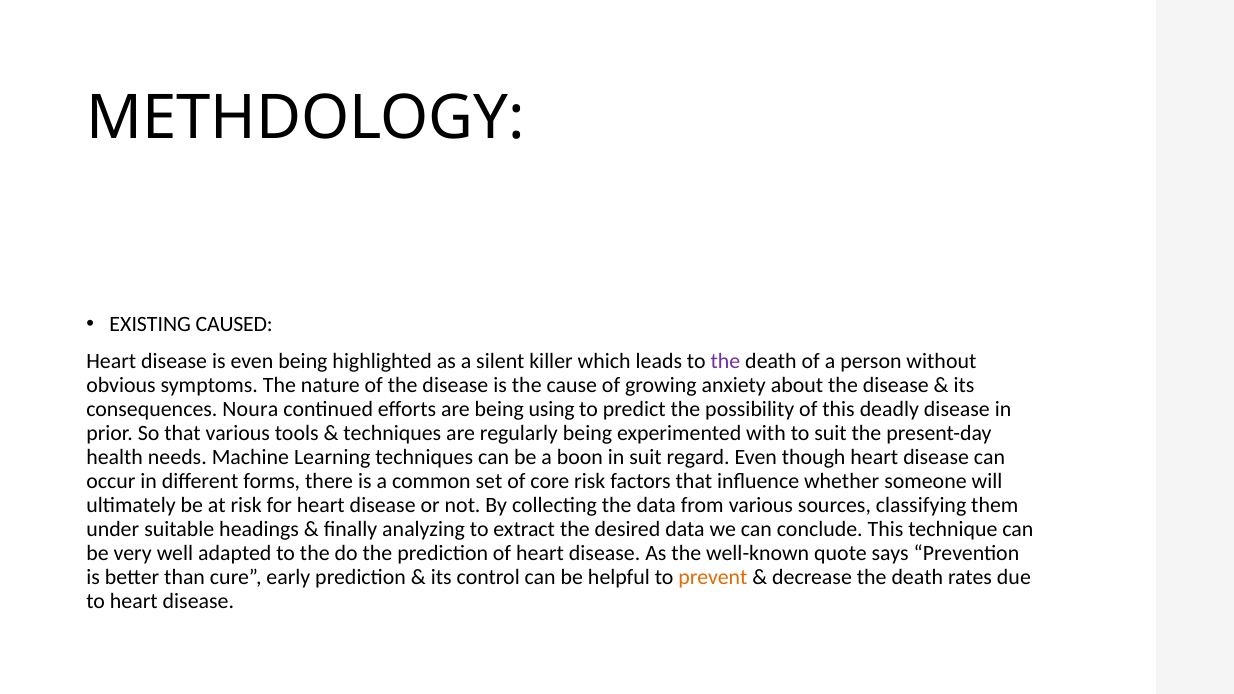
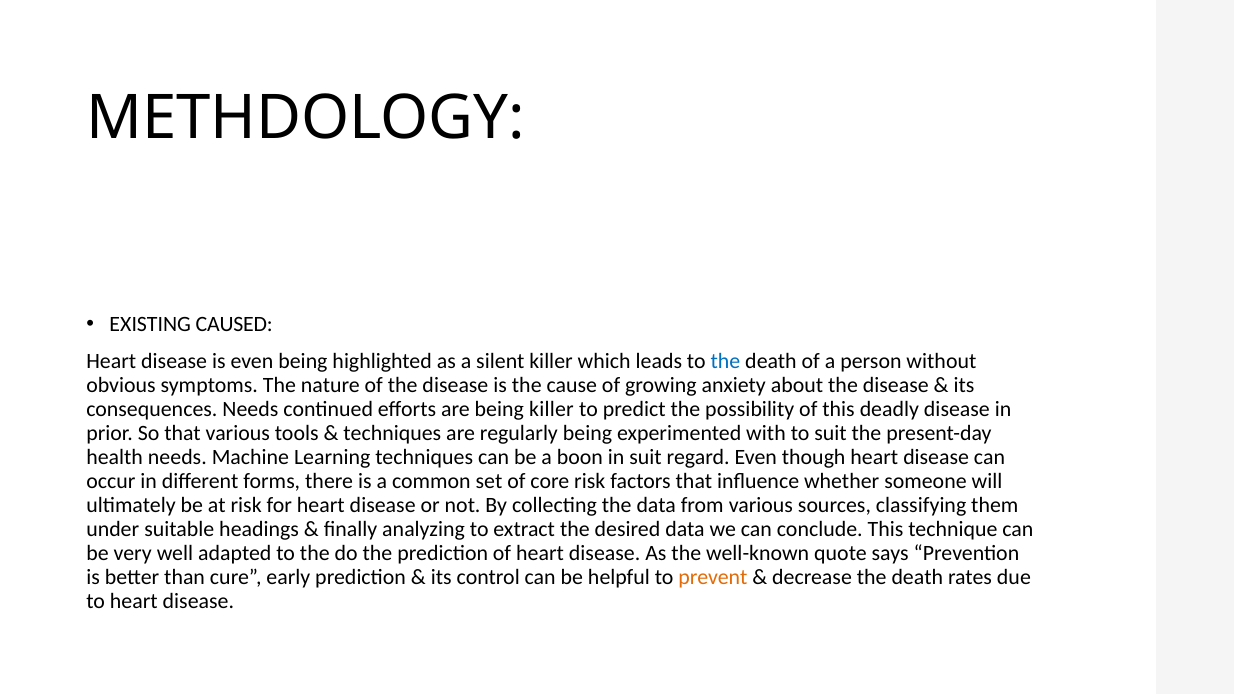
the colour: purple -> blue (725, 361)
consequences Noura: Noura -> Needs (250, 409)
being using: using -> killer (551, 409)
